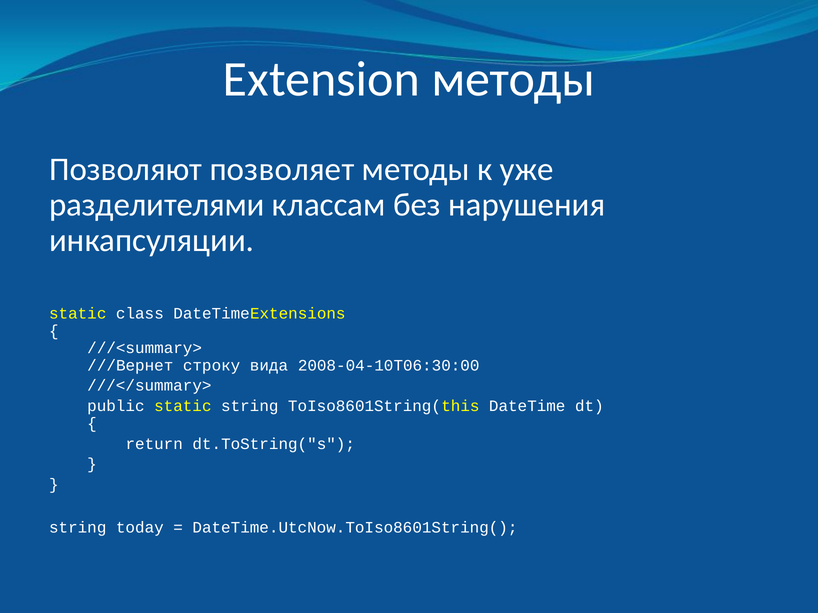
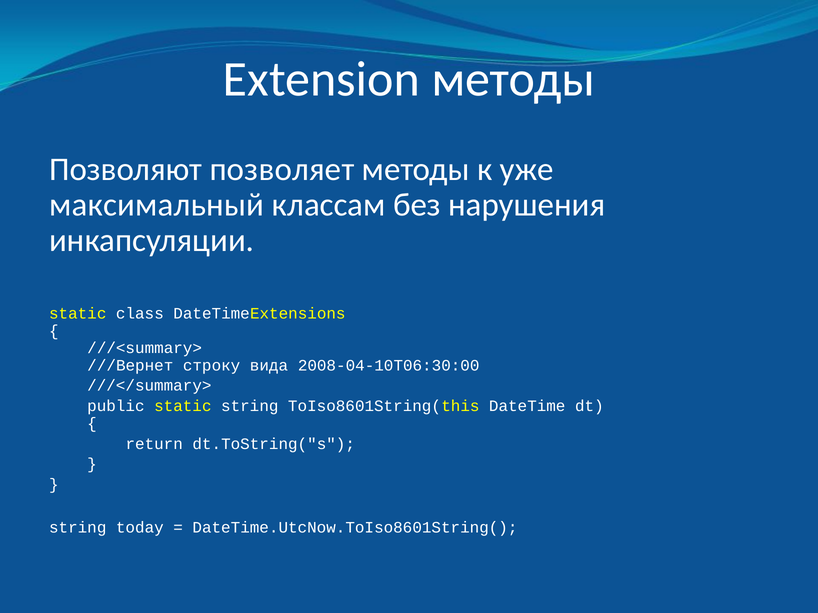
разделителями: разделителями -> максимальный (157, 205)
